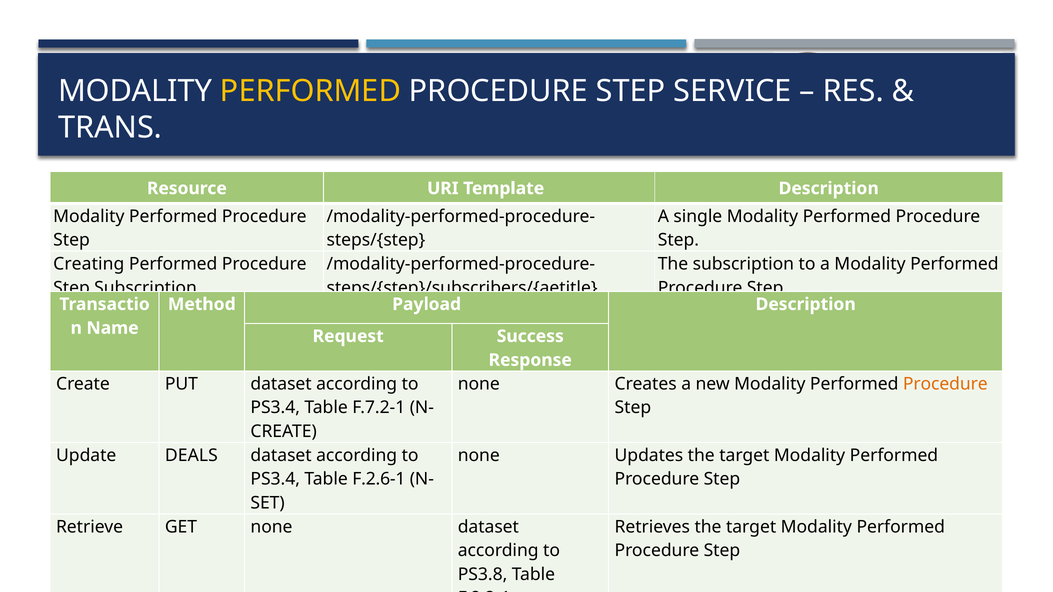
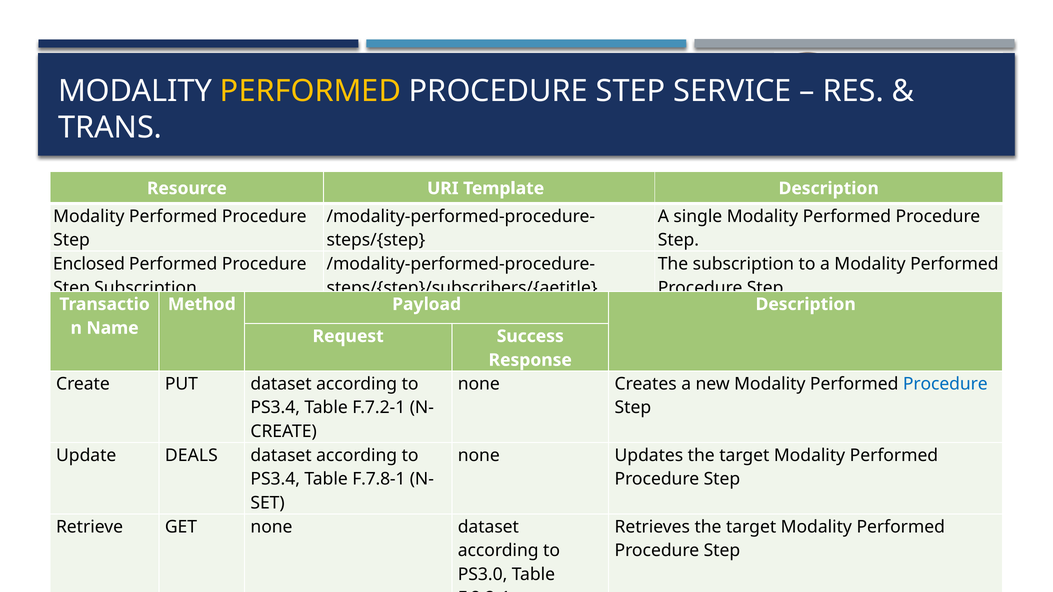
Creating: Creating -> Enclosed (89, 264)
Procedure colour: orange -> blue (945, 384)
F.2.6-1: F.2.6-1 -> F.7.8-1 (379, 479)
PS3.8: PS3.8 -> PS3.0 (483, 575)
